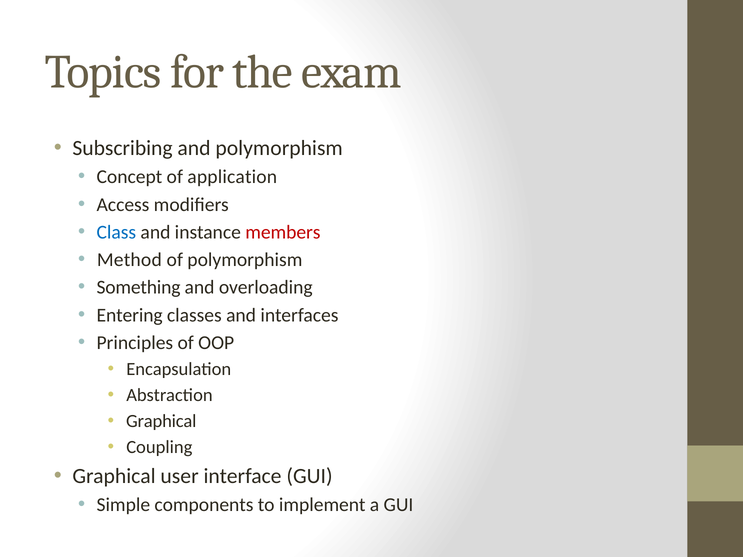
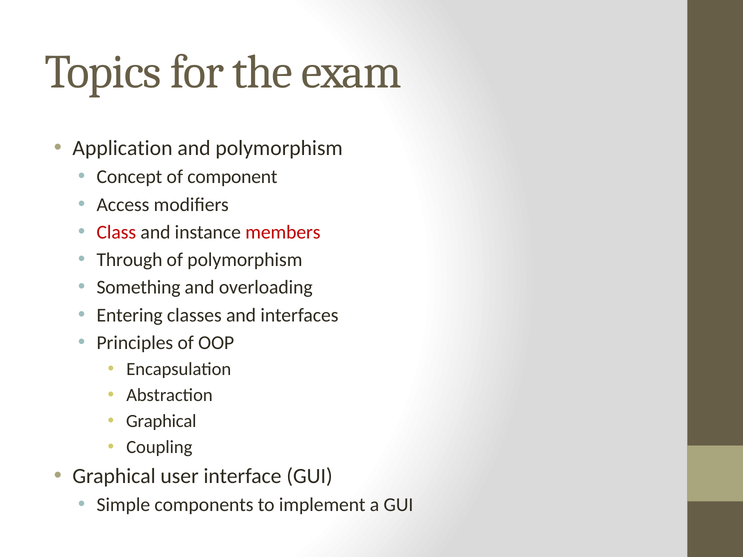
Subscribing: Subscribing -> Application (122, 148)
application: application -> component (232, 177)
Class colour: blue -> red (116, 232)
Method: Method -> Through (130, 260)
